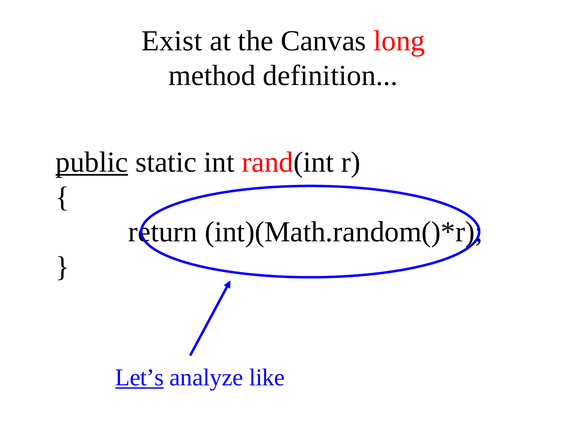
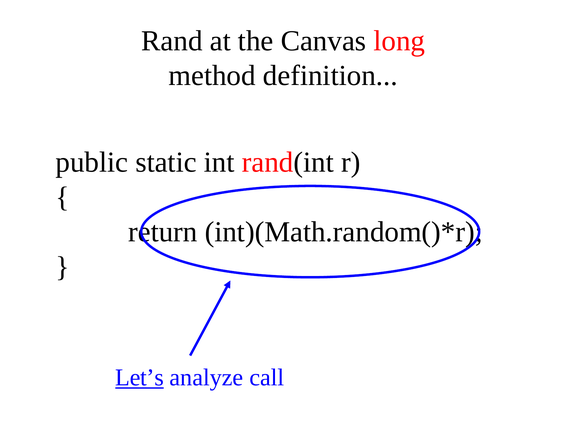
Exist: Exist -> Rand (172, 41)
public underline: present -> none (92, 162)
like: like -> call (267, 377)
